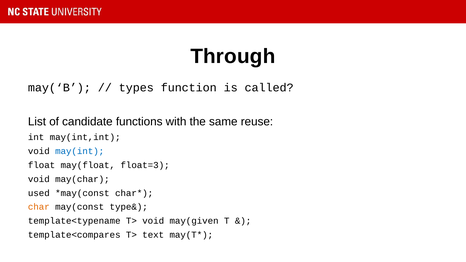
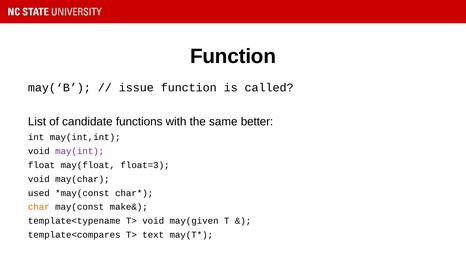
Through: Through -> Function (233, 56)
types: types -> issue (136, 88)
reuse: reuse -> better (257, 122)
may(int colour: blue -> purple (80, 151)
type&: type& -> make& (129, 207)
